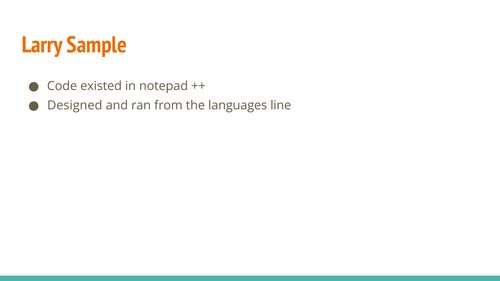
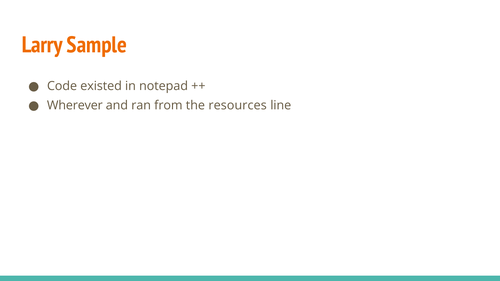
Designed: Designed -> Wherever (75, 106)
languages: languages -> resources (238, 106)
